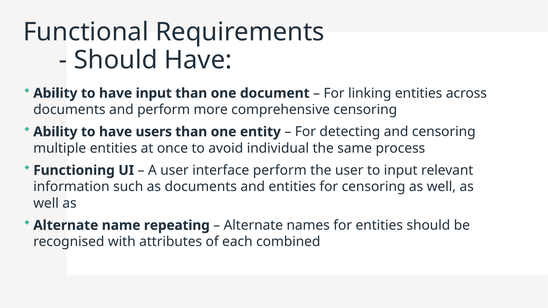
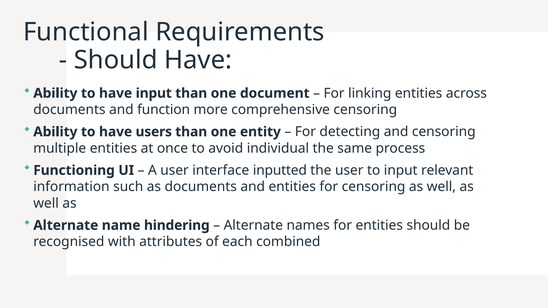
and perform: perform -> function (164, 110)
interface perform: perform -> inputted (280, 170)
repeating: repeating -> hindering (177, 226)
